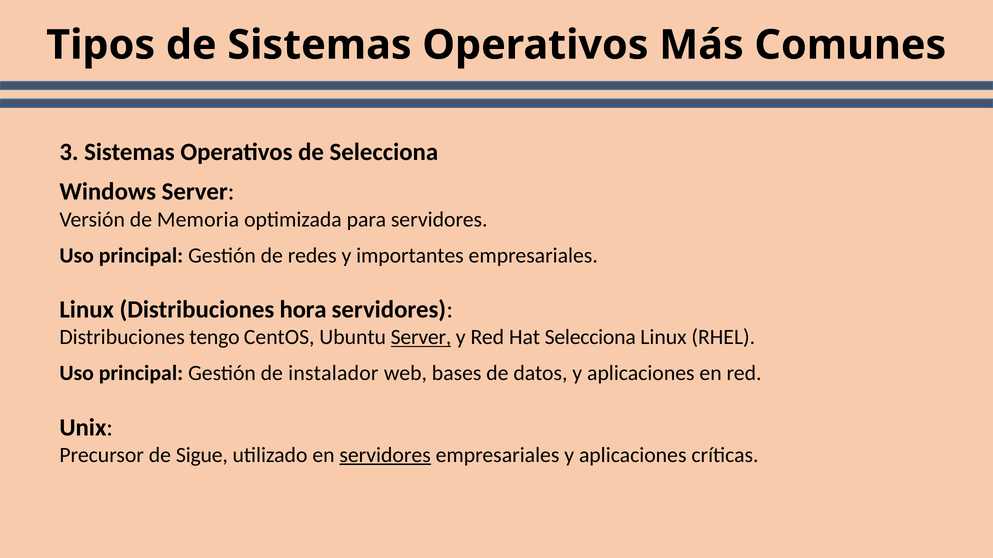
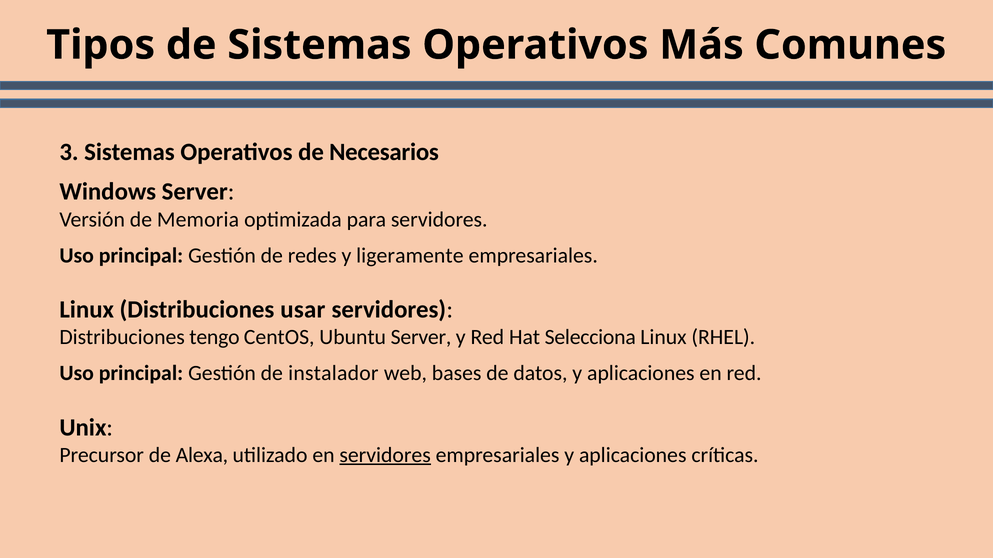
de Selecciona: Selecciona -> Necesarios (384, 152)
importantes: importantes -> ligeramente (410, 256)
hora: hora -> usar (303, 310)
Server underline: present -> none (421, 338)
Sigue: Sigue -> Alexa (202, 455)
